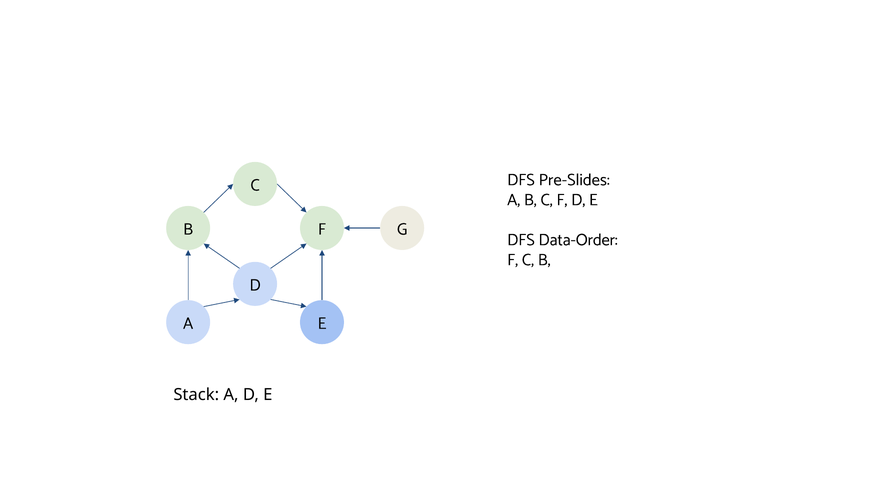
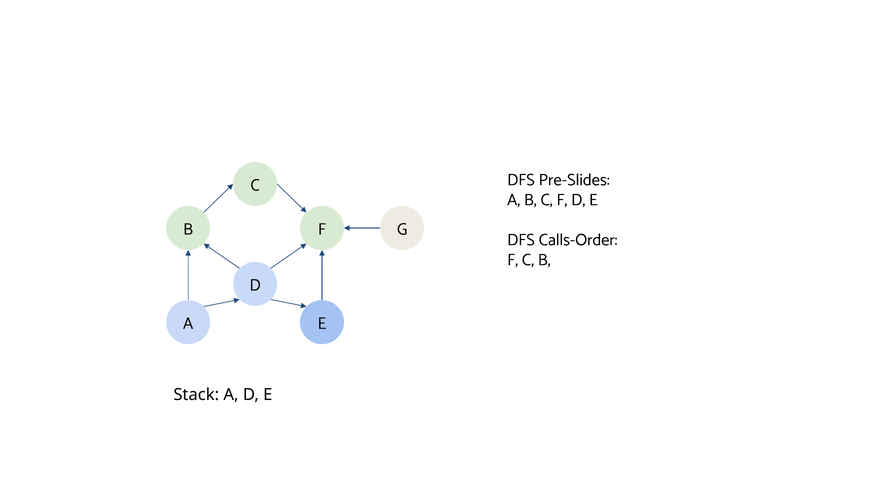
Data-Order: Data-Order -> Calls-Order (578, 240)
